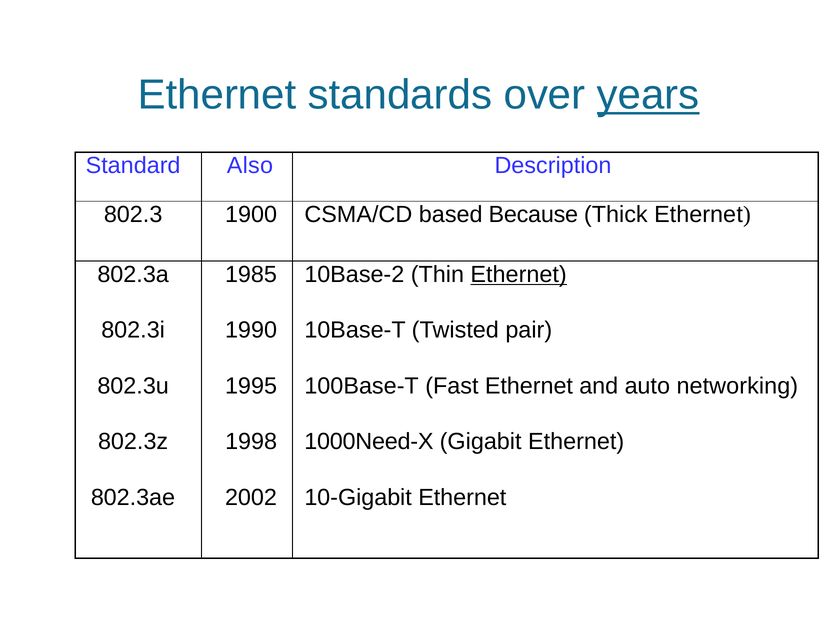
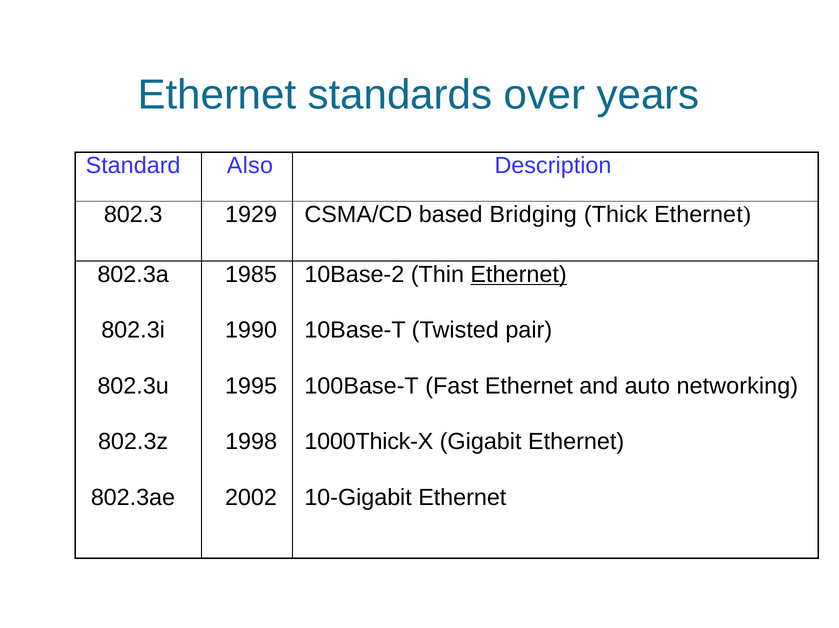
years underline: present -> none (648, 95)
1900: 1900 -> 1929 (251, 215)
Because: Because -> Bridging (533, 215)
1000Need-X: 1000Need-X -> 1000Thick-X (369, 442)
